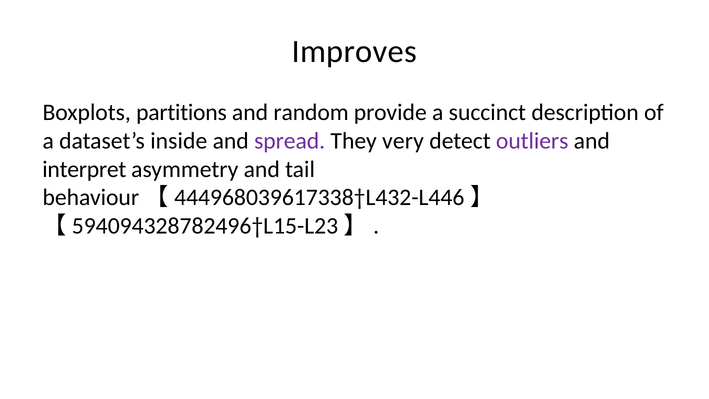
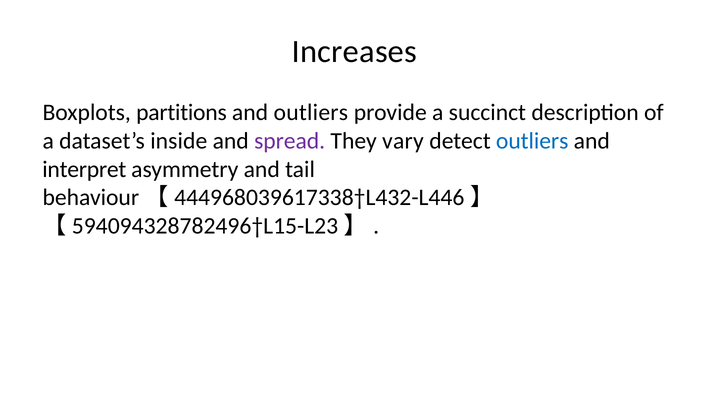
Improves: Improves -> Increases (354, 51)
and random: random -> outliers (311, 112)
very: very -> vary (403, 141)
outliers colour: purple -> blue (532, 141)
